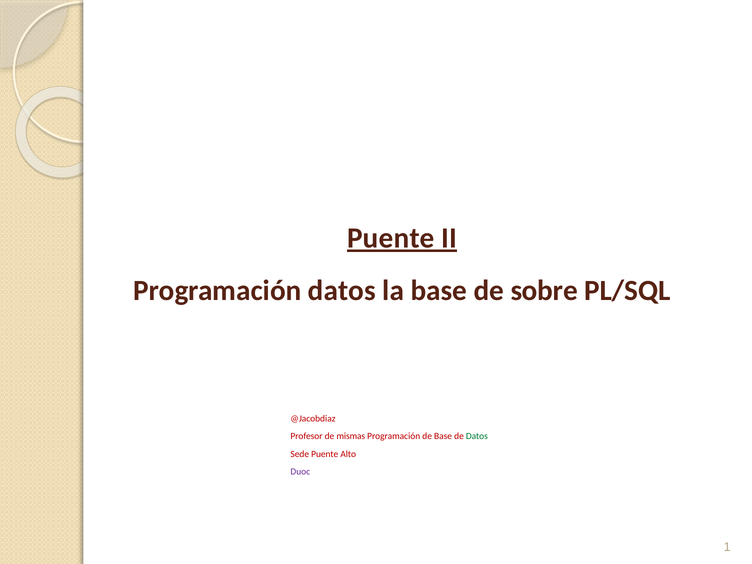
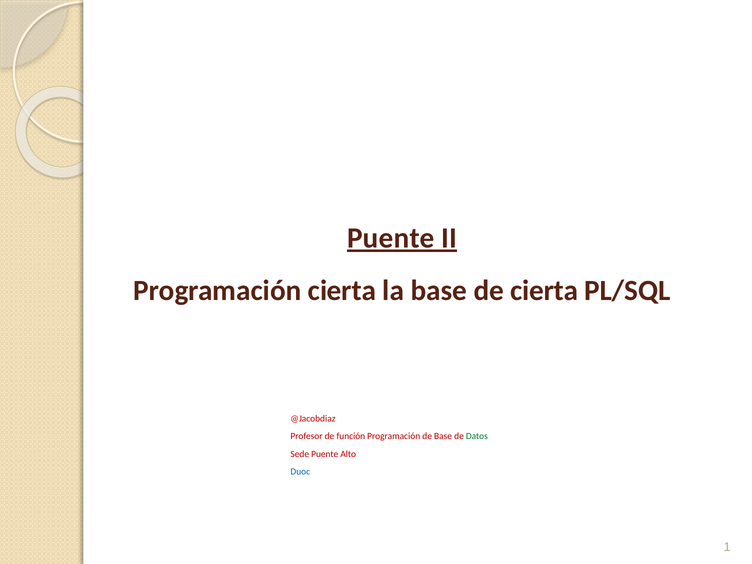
Programación datos: datos -> cierta (342, 291)
de sobre: sobre -> cierta (544, 291)
mismas: mismas -> función (351, 436)
Duoc colour: purple -> blue (300, 472)
